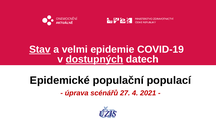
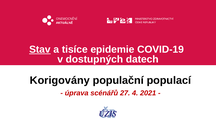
velmi: velmi -> tisíce (75, 50)
dostupných underline: present -> none (94, 60)
Epidemické: Epidemické -> Korigovány (60, 81)
